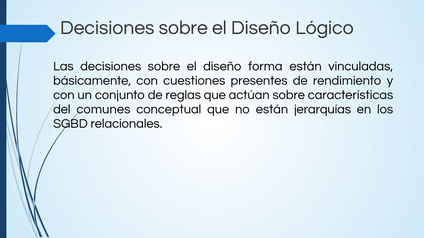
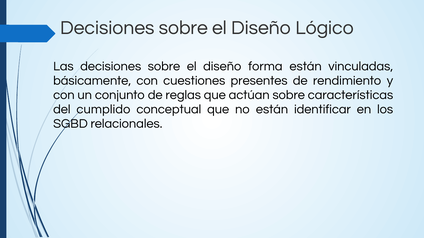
comunes: comunes -> cumplido (103, 109)
jerarquías: jerarquías -> identificar (322, 109)
